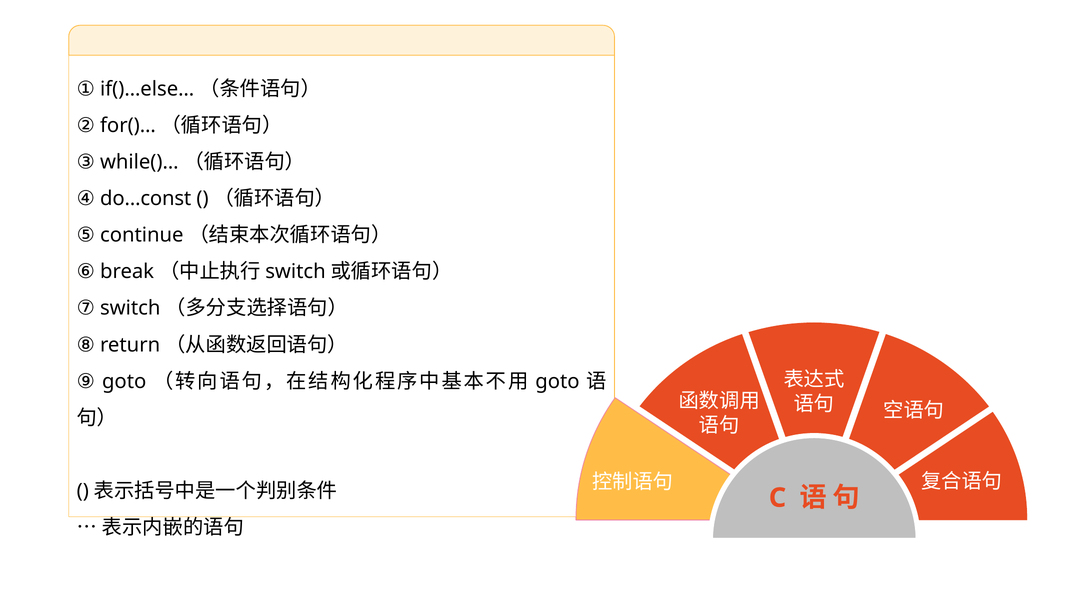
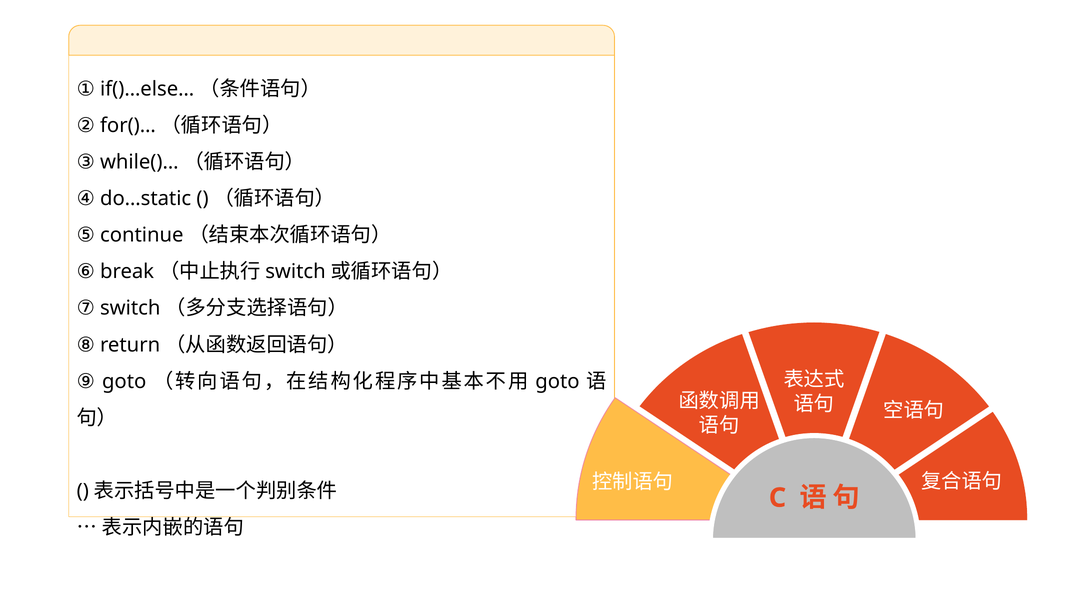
do…const: do…const -> do…static (146, 199)
